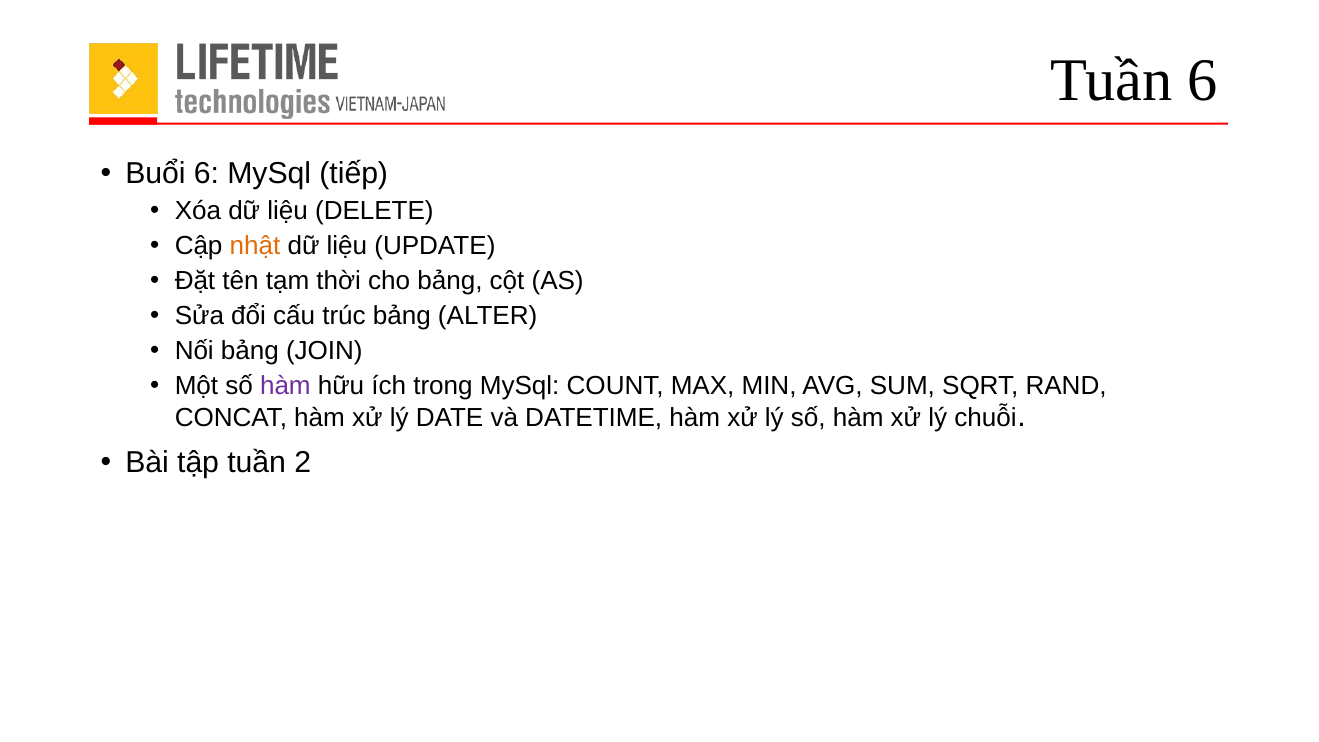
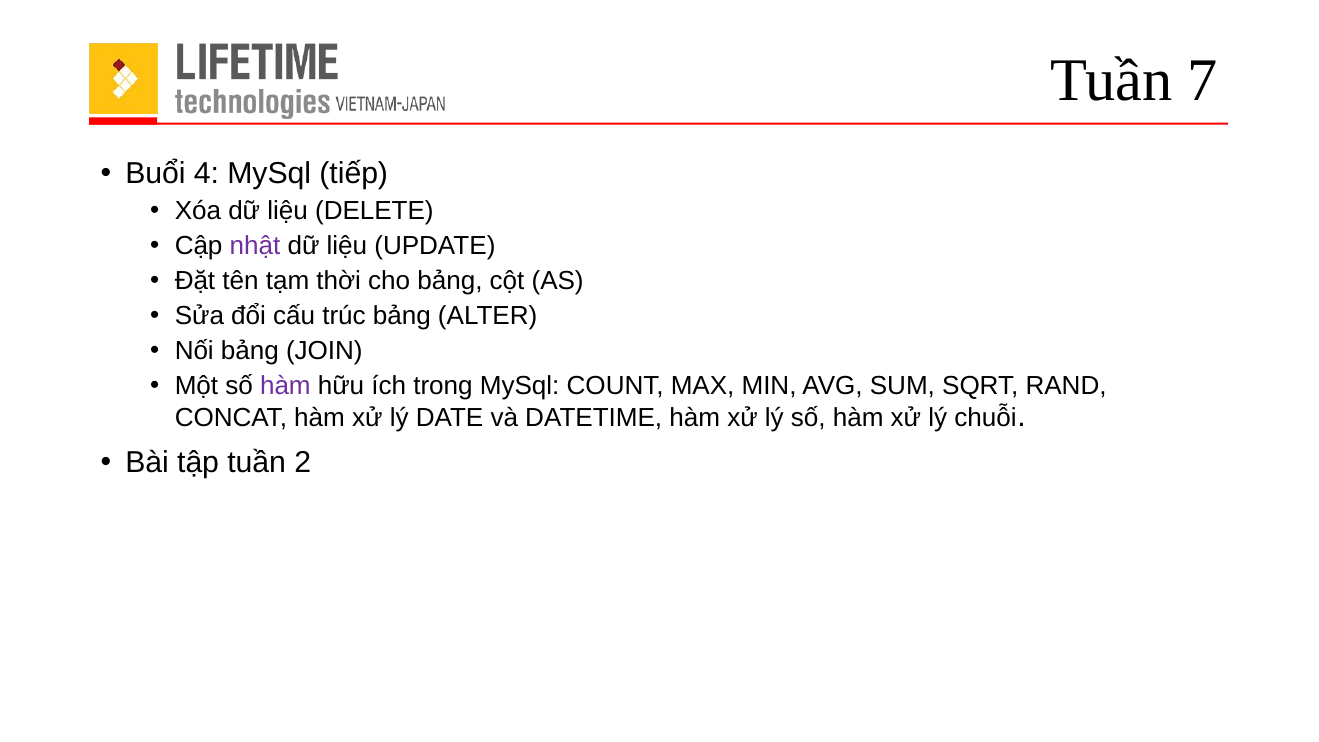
Tuần 6: 6 -> 7 (1203, 81)
Buổi 6: 6 -> 4 (206, 174)
nhật colour: orange -> purple (255, 246)
